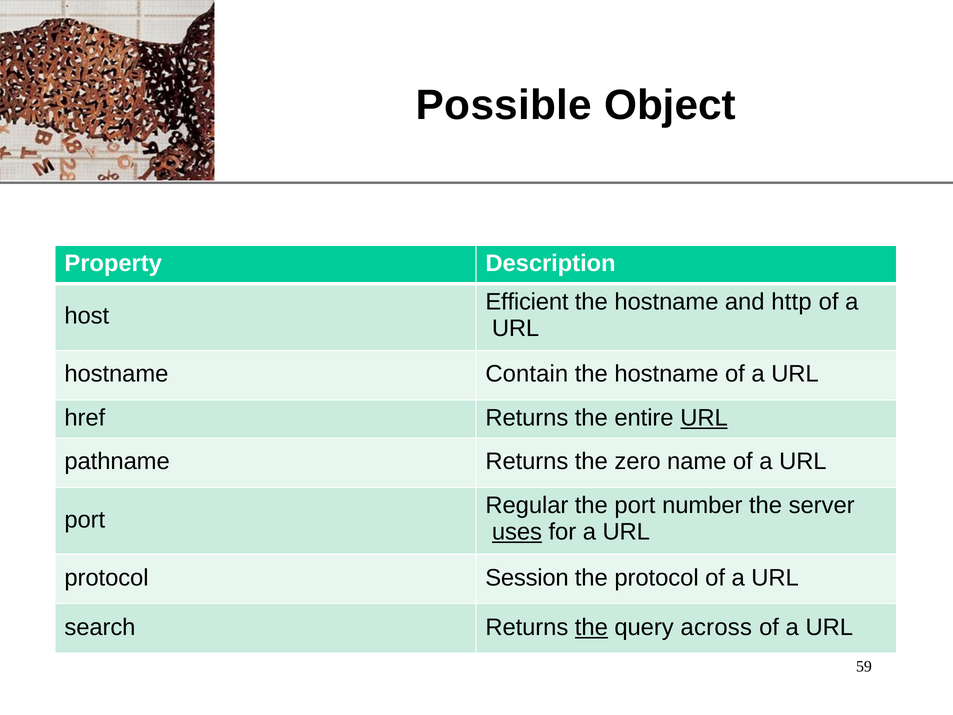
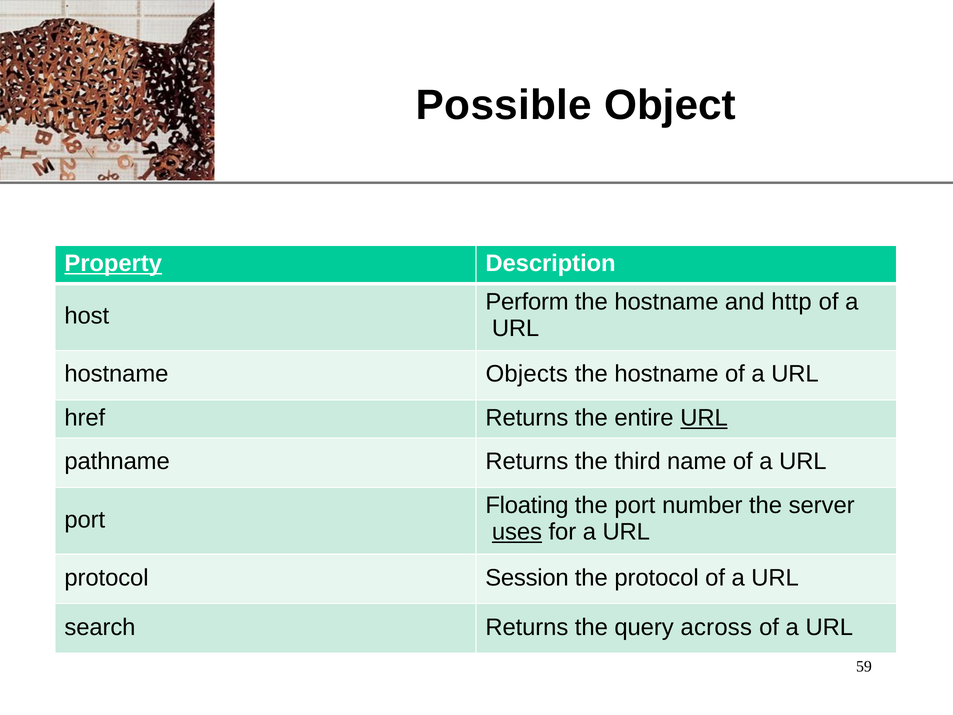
Property underline: none -> present (113, 263)
Efficient: Efficient -> Perform (527, 302)
Contain: Contain -> Objects (527, 374)
zero: zero -> third (638, 461)
Regular: Regular -> Floating (527, 505)
the underline: present -> none (591, 627)
